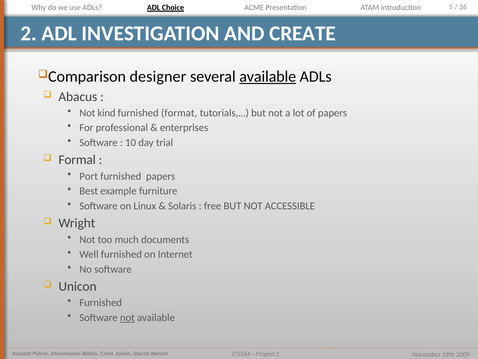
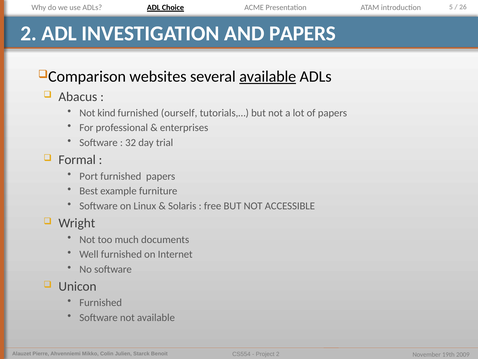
AND CREATE: CREATE -> PAPERS (303, 34)
designer: designer -> websites (158, 77)
format: format -> ourself (179, 113)
10: 10 -> 32 (131, 143)
not underline: present -> none (127, 317)
